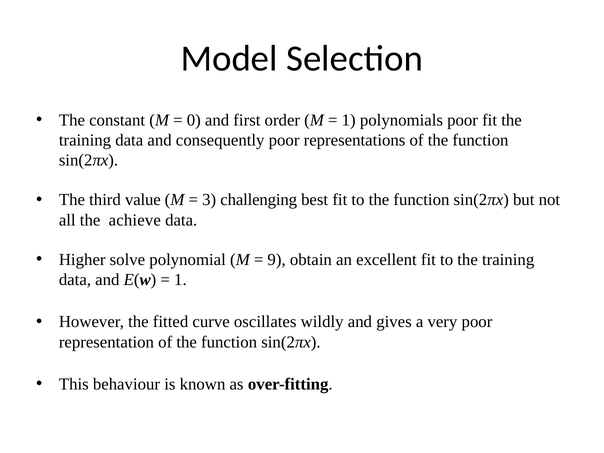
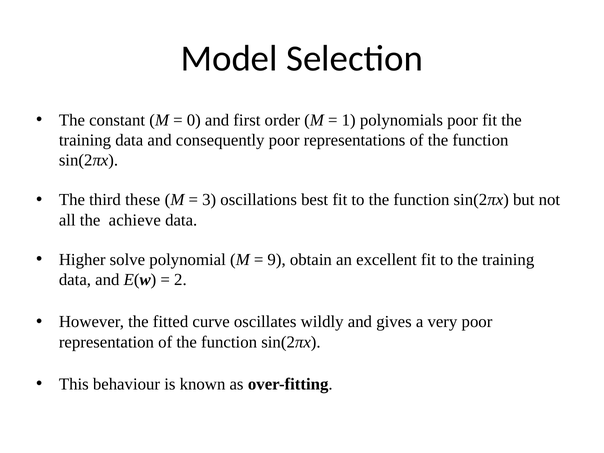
value: value -> these (143, 200)
challenging: challenging -> oscillations (259, 200)
1: 1 -> 2 (180, 280)
